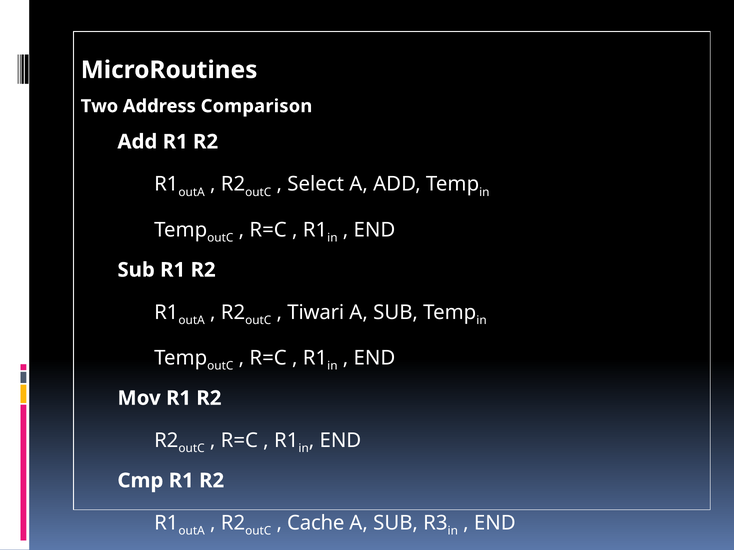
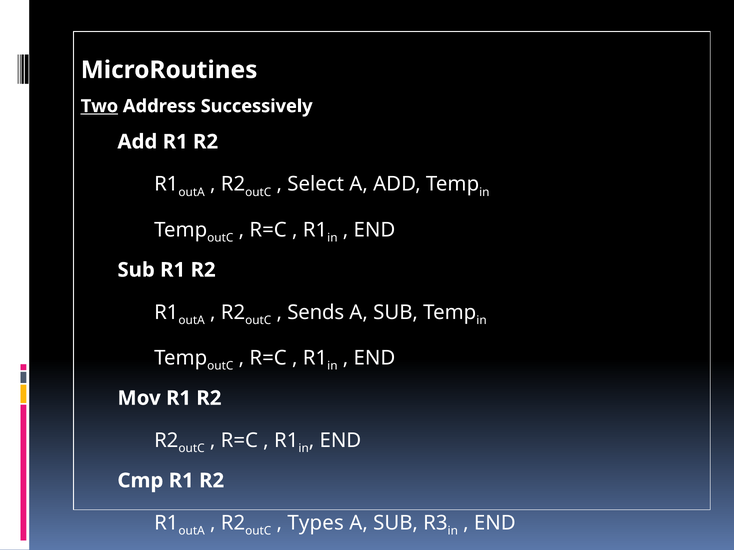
Two underline: none -> present (99, 106)
Comparison: Comparison -> Successively (257, 106)
Tiwari: Tiwari -> Sends (316, 313)
Cache: Cache -> Types (316, 523)
